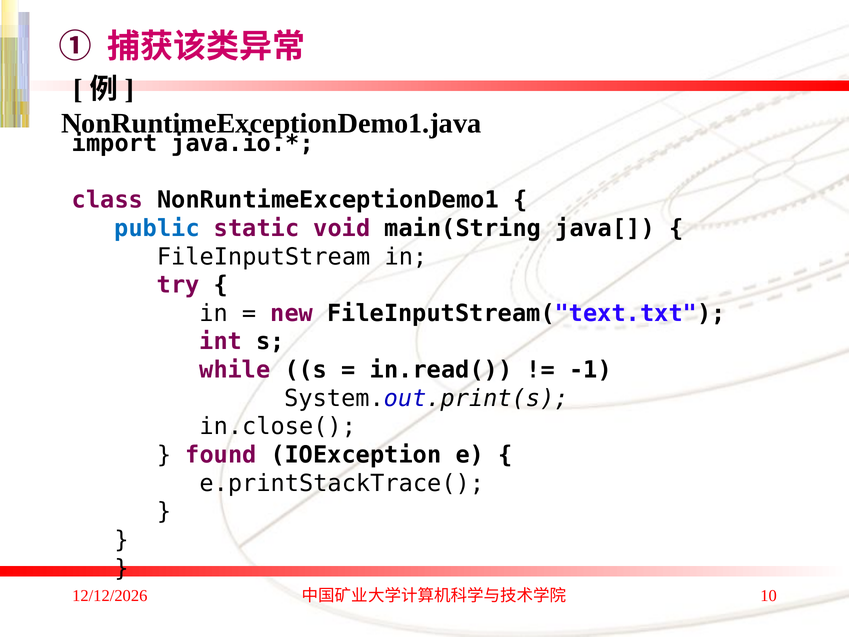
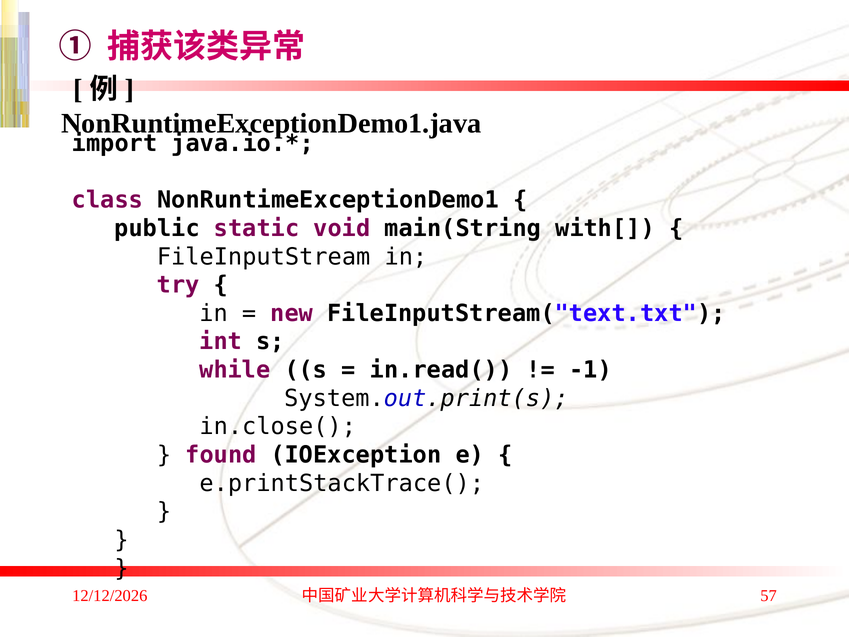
public colour: blue -> black (157, 228)
java[: java[ -> with[ (605, 228)
10: 10 -> 57 (769, 595)
